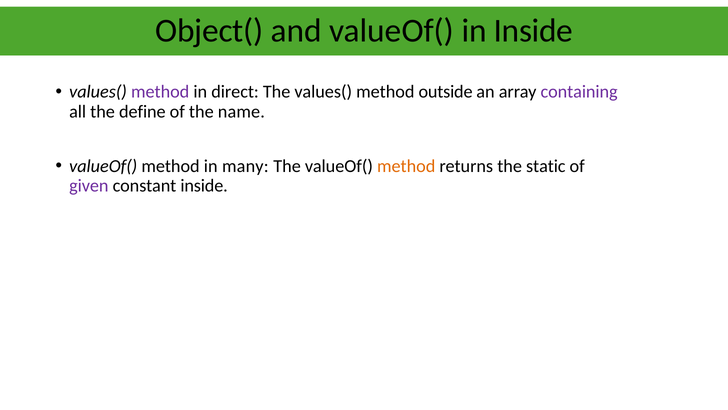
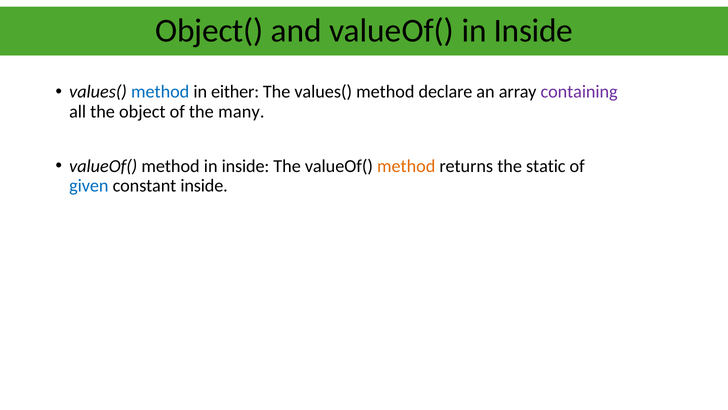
method colour: purple -> blue (160, 92)
direct: direct -> either (235, 92)
outside: outside -> declare (446, 92)
define: define -> object (142, 111)
name: name -> many (241, 111)
method in many: many -> inside (245, 166)
given colour: purple -> blue (89, 185)
